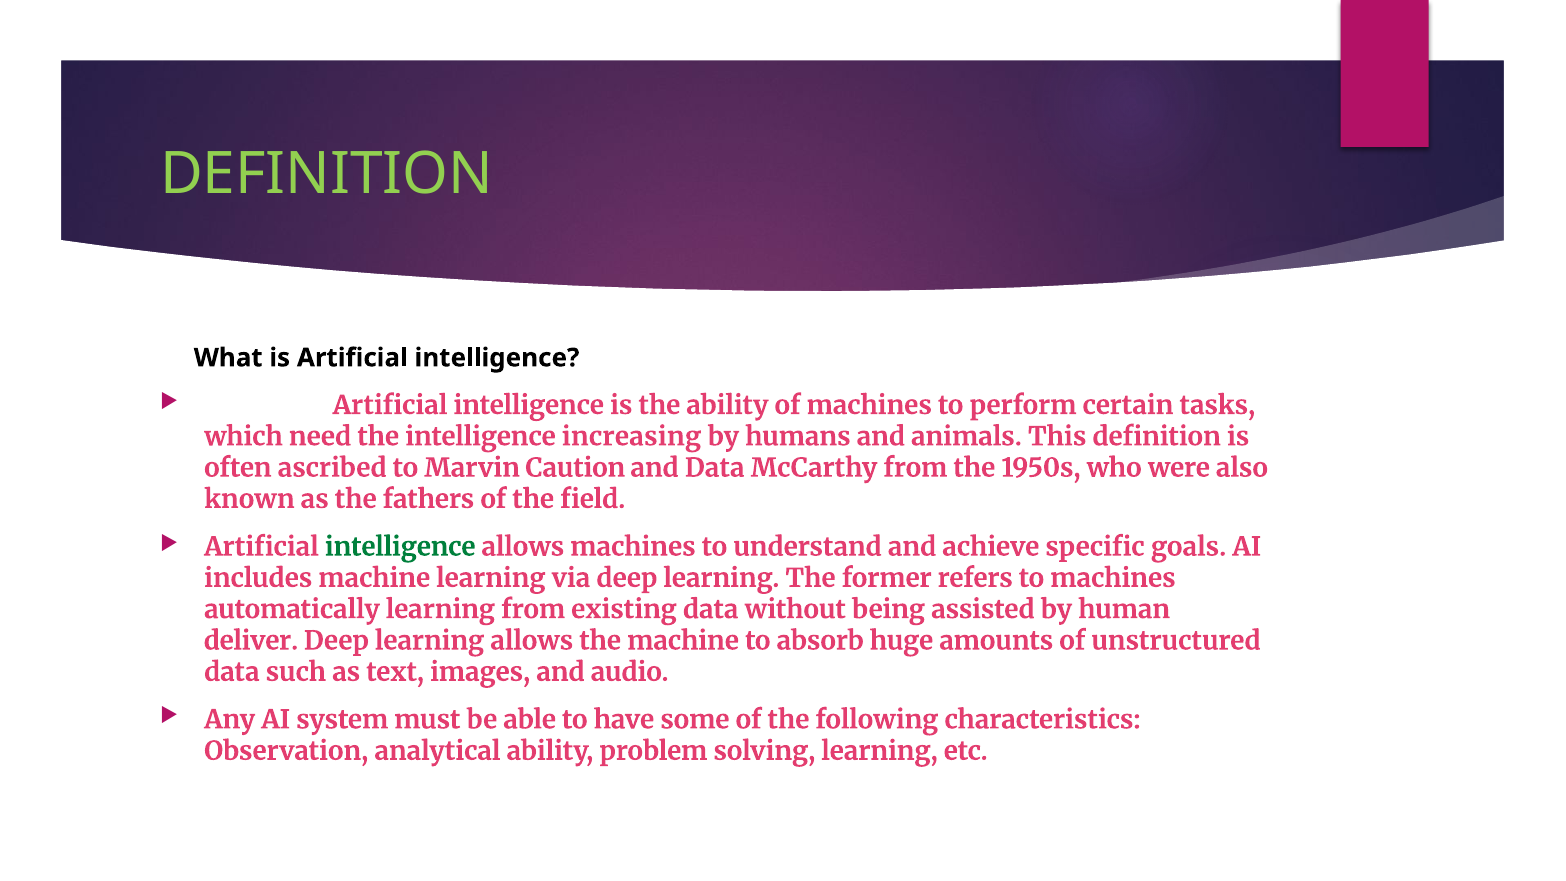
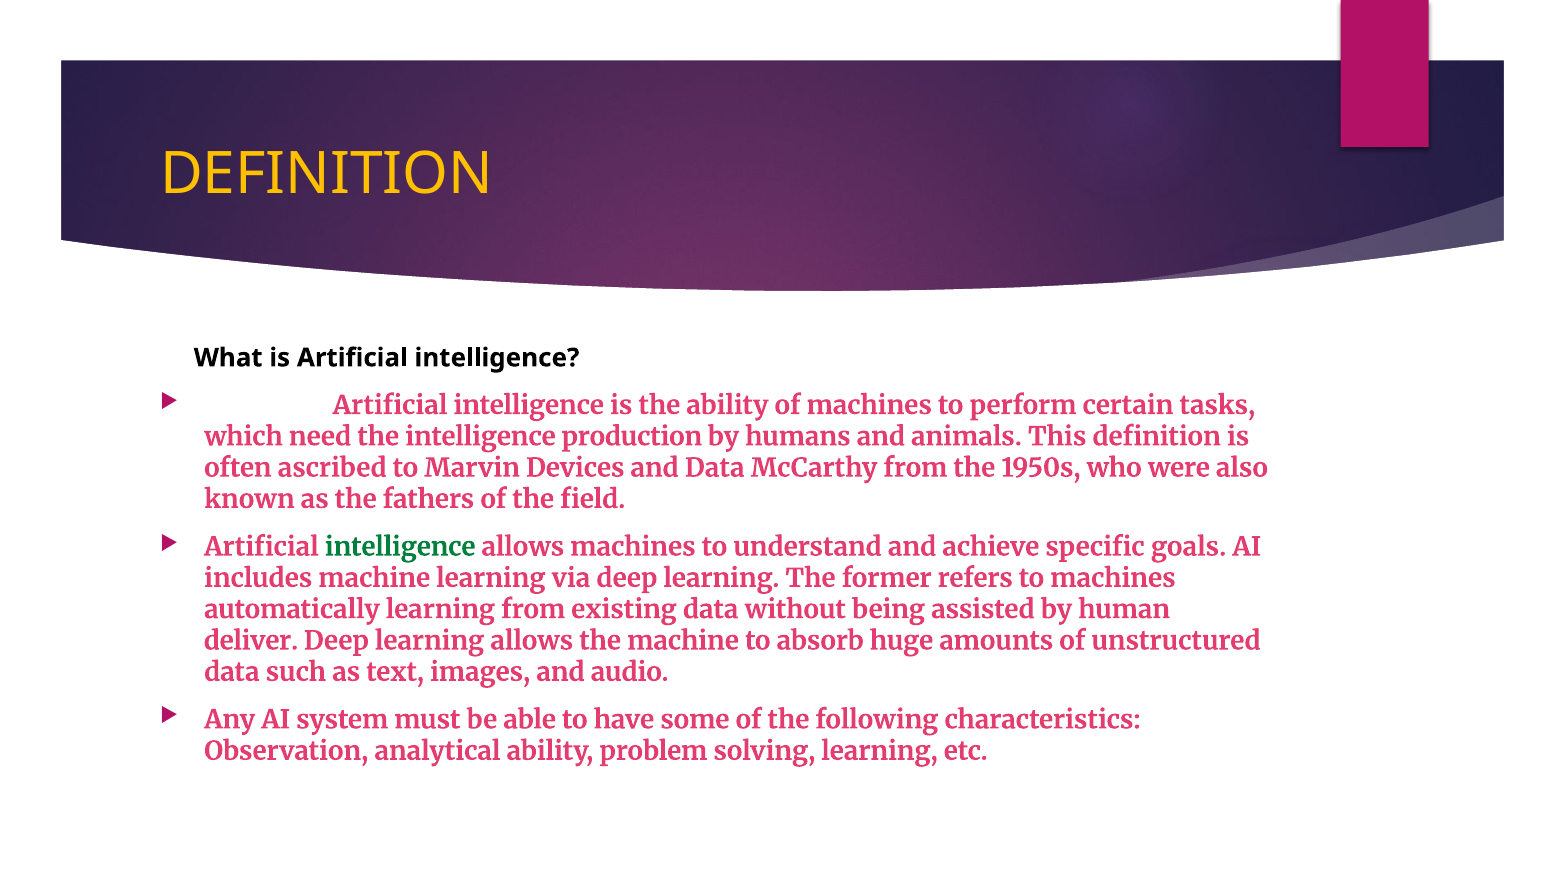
DEFINITION colour: light green -> yellow (327, 175)
increasing: increasing -> production (632, 437)
Caution: Caution -> Devices (575, 468)
